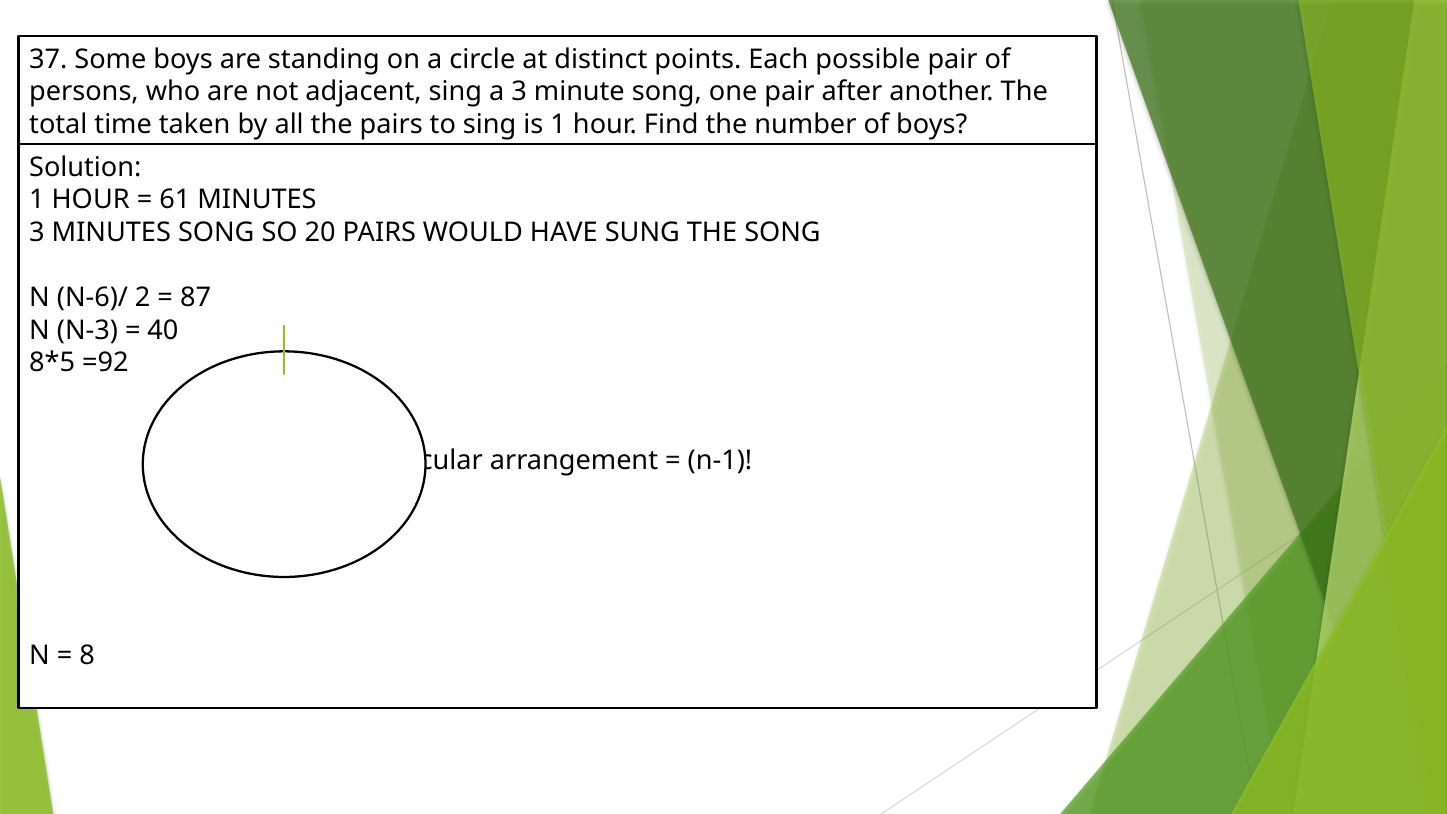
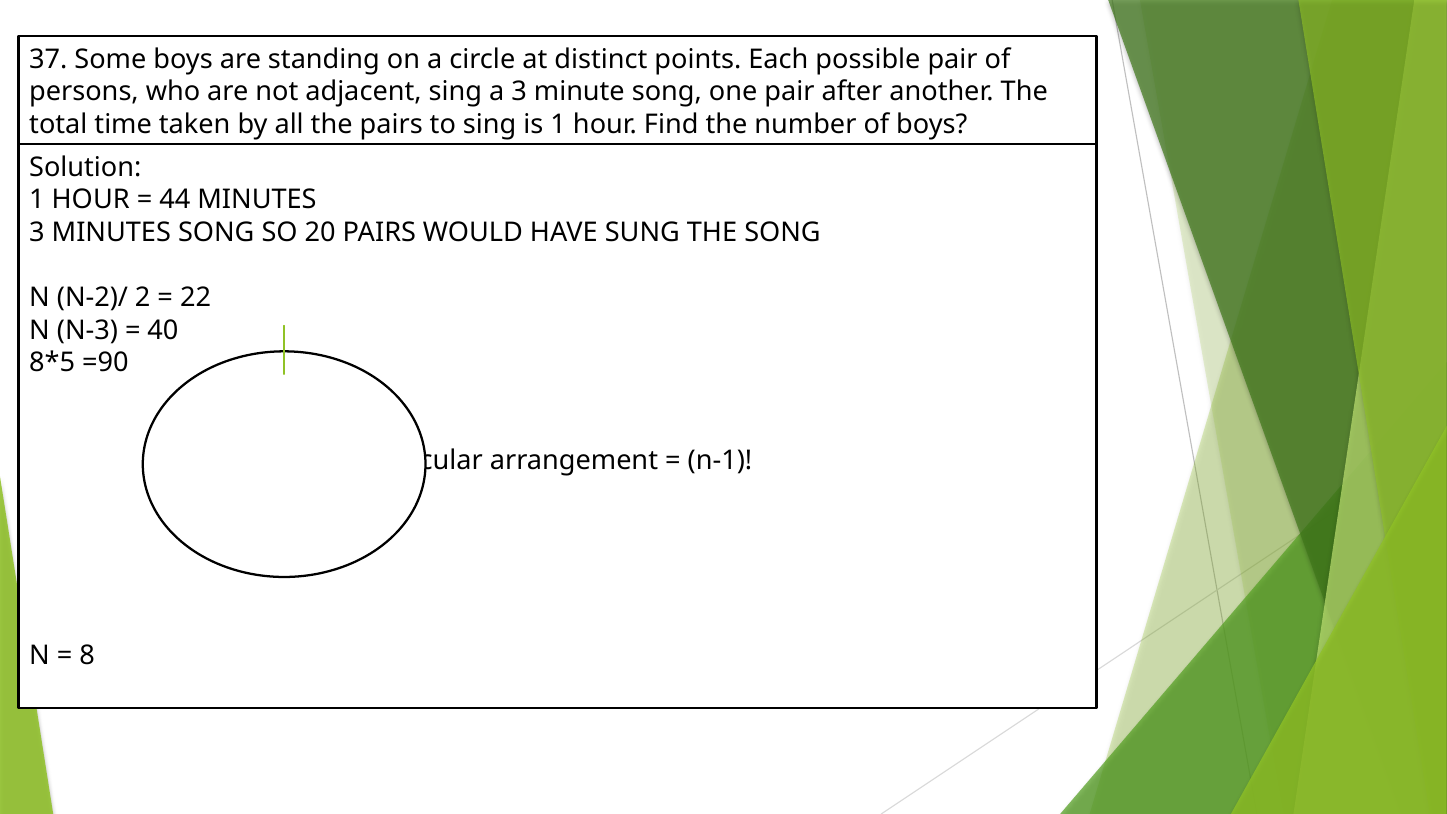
61: 61 -> 44 (175, 200)
N-6)/: N-6)/ -> N-2)/ (92, 298)
87: 87 -> 22 (196, 298)
=92: =92 -> =90 (105, 363)
